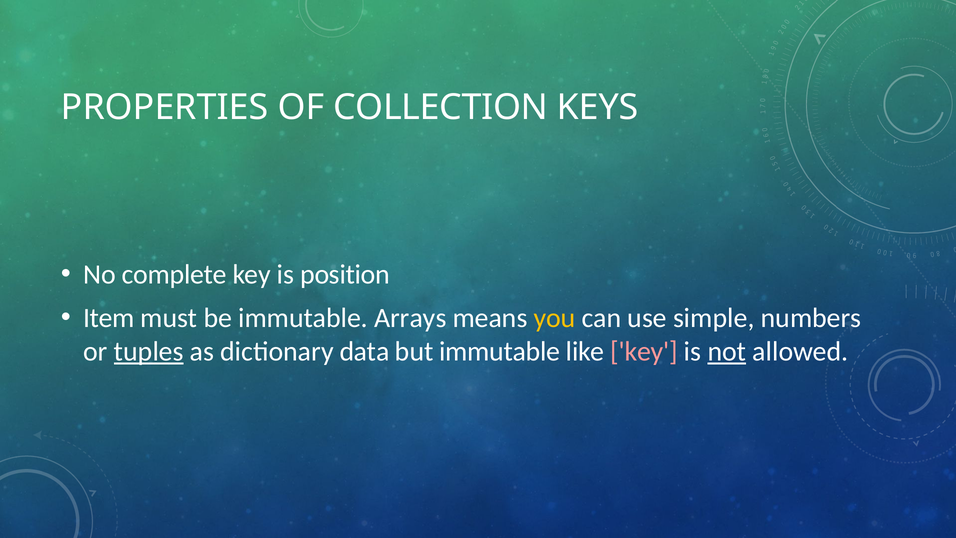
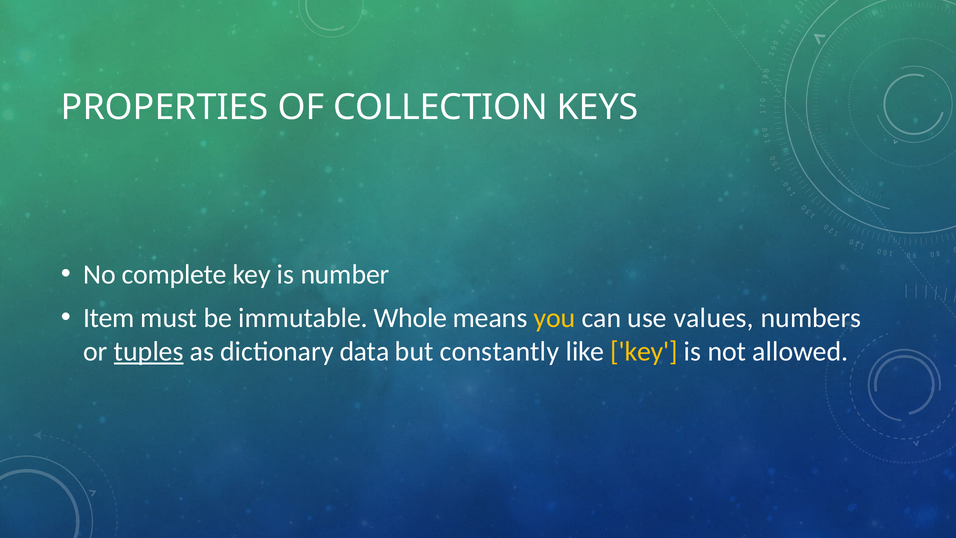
position: position -> number (345, 275)
Arrays: Arrays -> Whole (410, 318)
simple: simple -> values (714, 318)
but immutable: immutable -> constantly (499, 351)
key colour: pink -> yellow (644, 351)
not underline: present -> none (727, 351)
